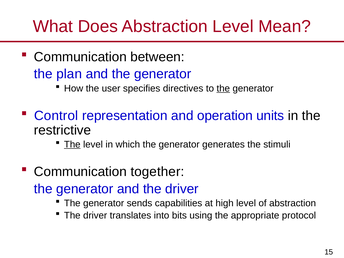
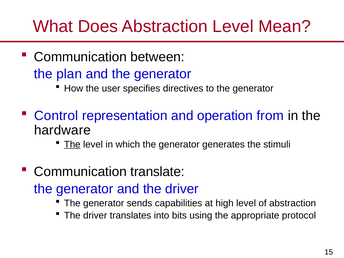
the underline: present -> none (223, 88)
units: units -> from (270, 116)
restrictive: restrictive -> hardware (62, 130)
together: together -> translate (158, 172)
